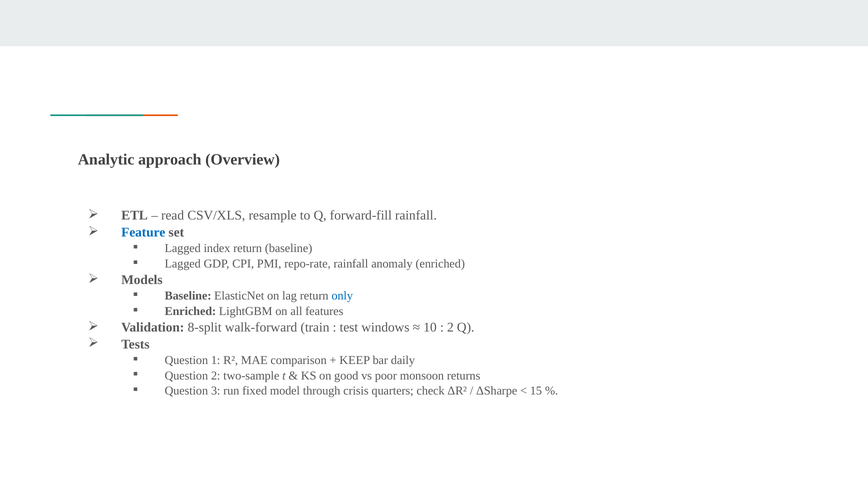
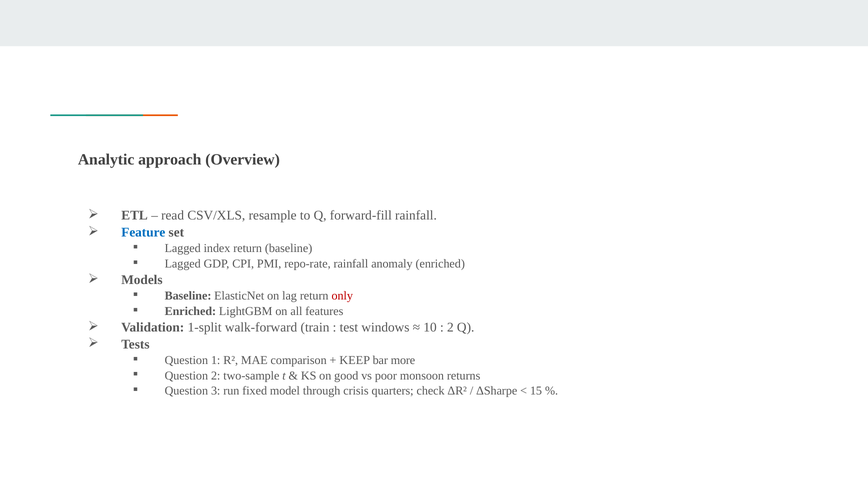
only colour: blue -> red (342, 296)
8-split: 8-split -> 1-split (205, 328)
daily: daily -> more (403, 361)
